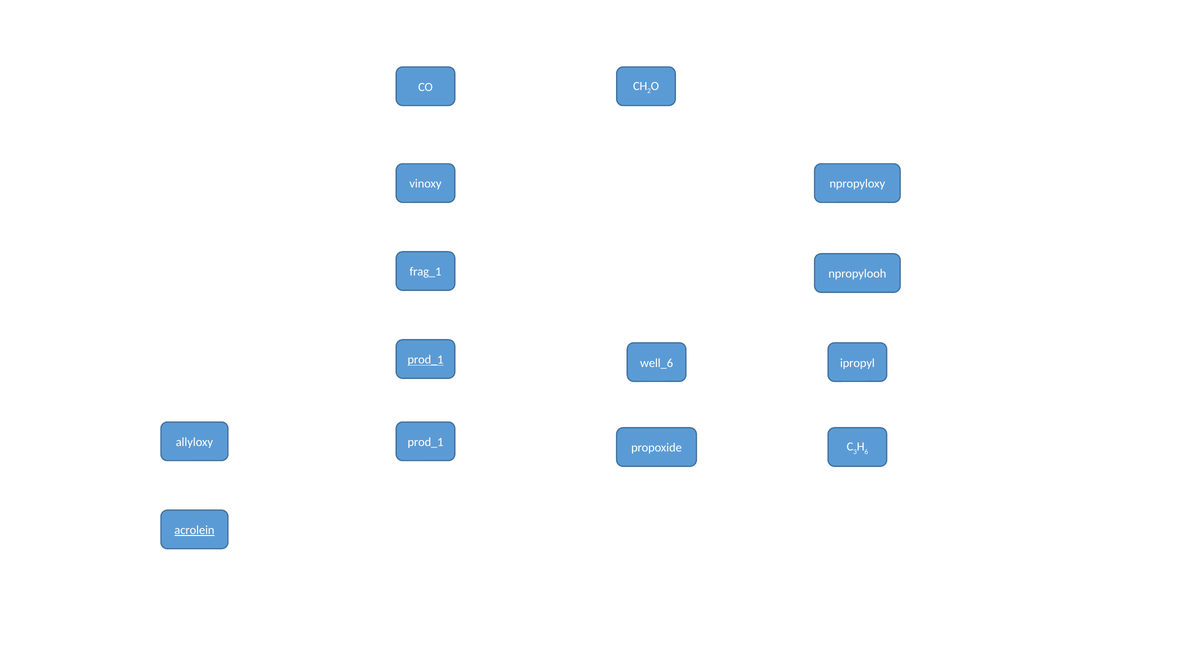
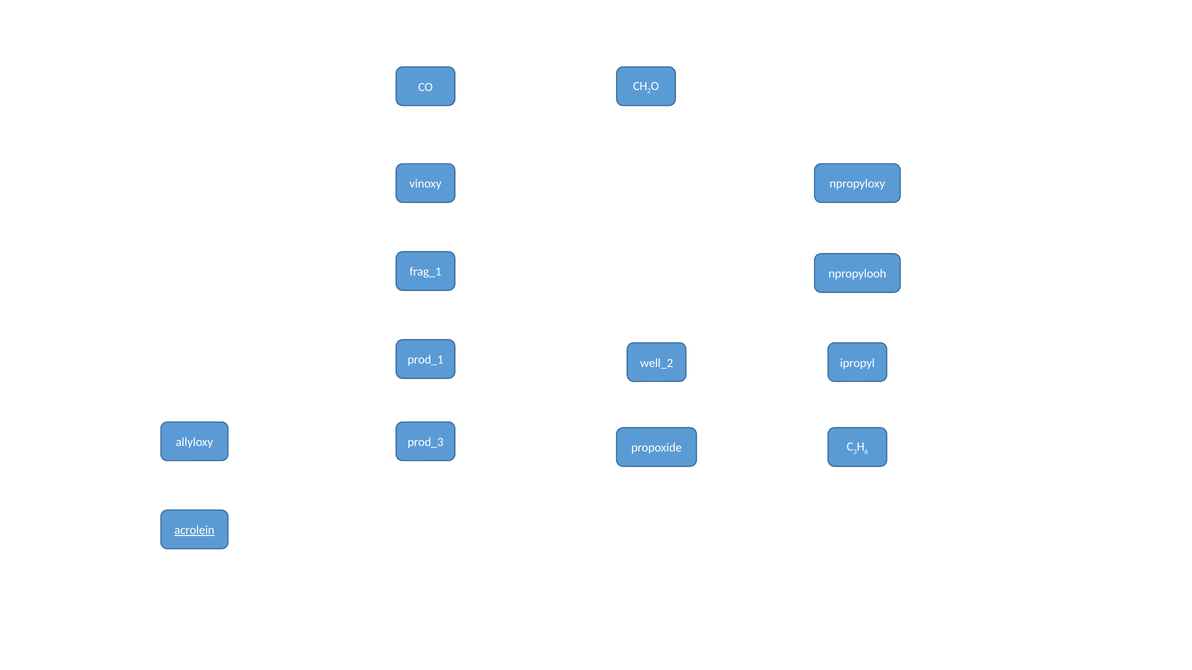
prod_1 underline: present -> none (426, 360)
well_6: well_6 -> well_2 (657, 363)
prod_1: prod_1 -> prod_3 (426, 442)
